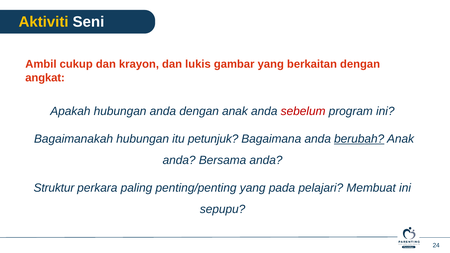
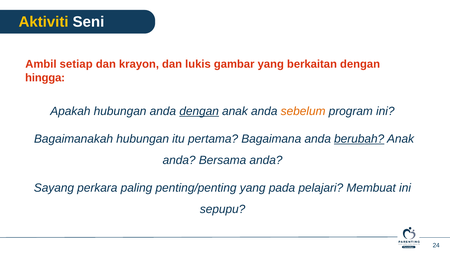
cukup: cukup -> setiap (76, 64)
angkat: angkat -> hingga (45, 78)
dengan underline: none -> present (199, 111)
sebelum colour: red -> orange (303, 111)
petunjuk: petunjuk -> pertama (213, 139)
Struktur: Struktur -> Sayang (54, 188)
